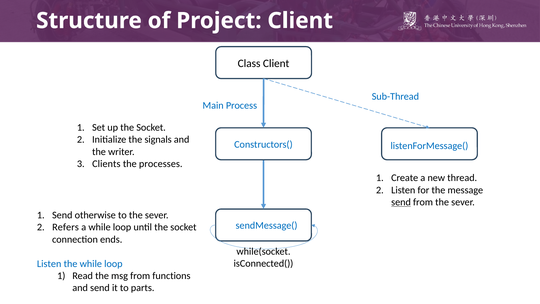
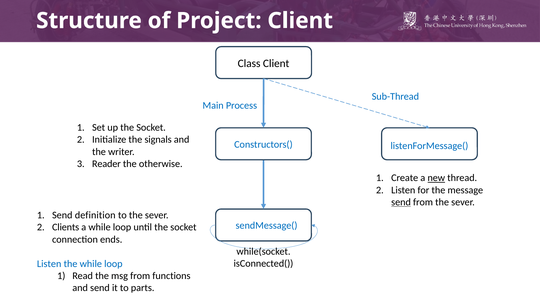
Clients: Clients -> Reader (106, 164)
processes: processes -> otherwise (161, 164)
new underline: none -> present (436, 178)
otherwise: otherwise -> definition (95, 215)
Refers: Refers -> Clients (66, 227)
